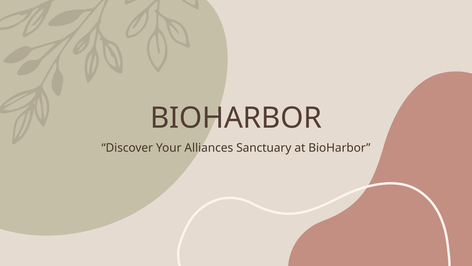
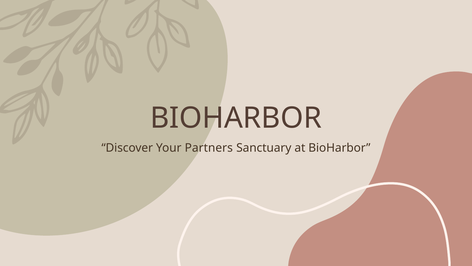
Alliances: Alliances -> Partners (209, 148)
